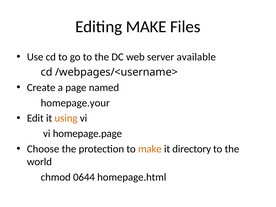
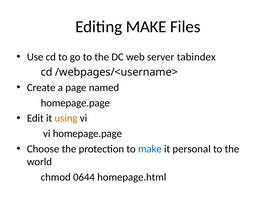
available: available -> tabindex (196, 57)
homepage.your: homepage.your -> homepage.page (75, 103)
make colour: orange -> blue (150, 149)
directory: directory -> personal (192, 149)
